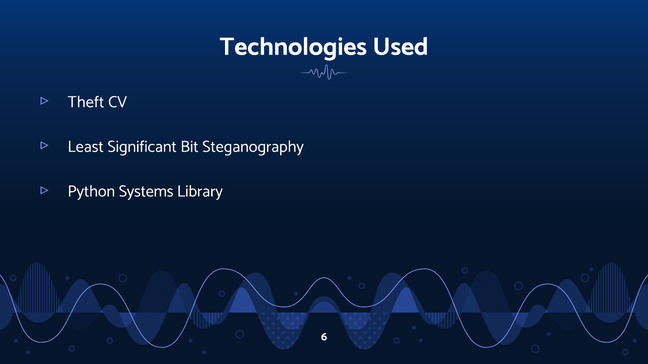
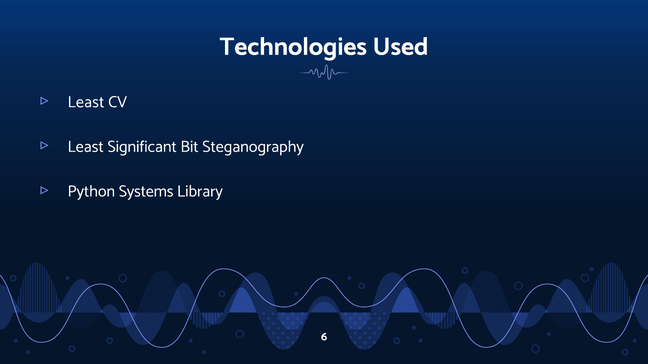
Theft: Theft -> Least (86, 102)
